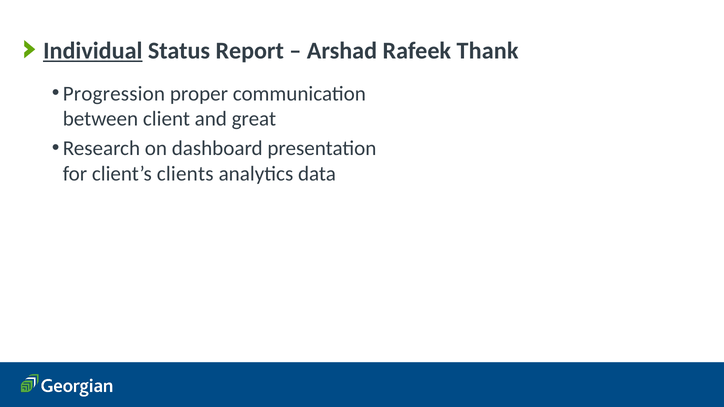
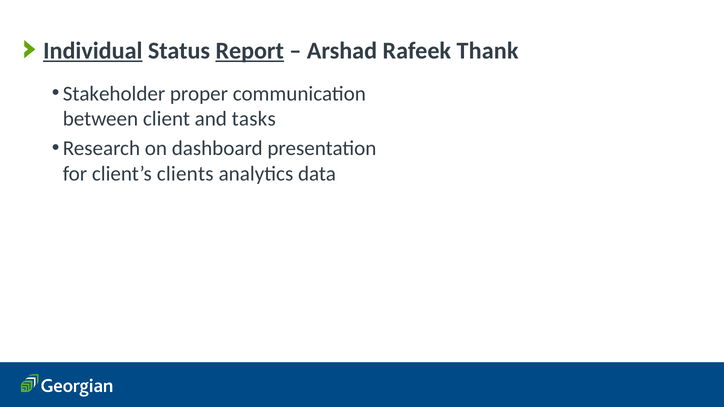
Report underline: none -> present (250, 51)
Progression: Progression -> Stakeholder (114, 94)
great: great -> tasks (254, 119)
